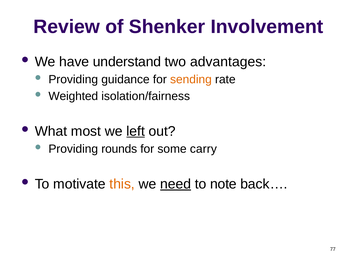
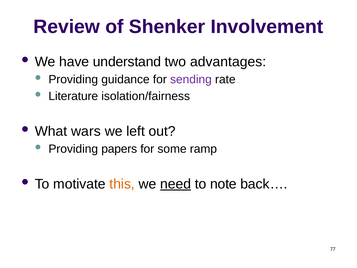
sending colour: orange -> purple (191, 79)
Weighted: Weighted -> Literature (73, 96)
most: most -> wars (86, 131)
left underline: present -> none (136, 131)
rounds: rounds -> papers (119, 149)
carry: carry -> ramp (203, 149)
